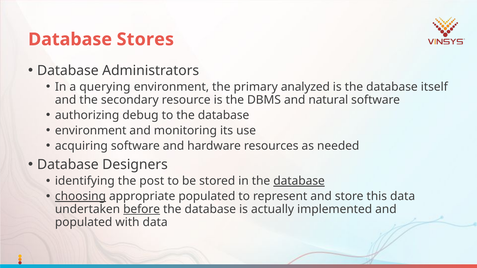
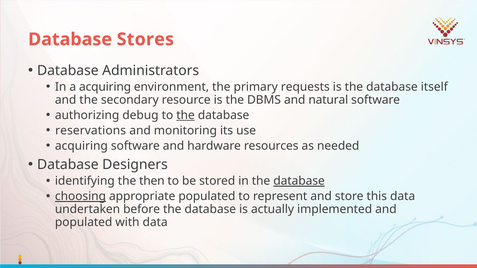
a querying: querying -> acquiring (105, 87)
analyzed: analyzed -> requests (305, 87)
the underline: none -> present (186, 115)
environment: environment -> reservations (91, 131)
post: post -> then (152, 181)
before underline: present -> none (142, 209)
